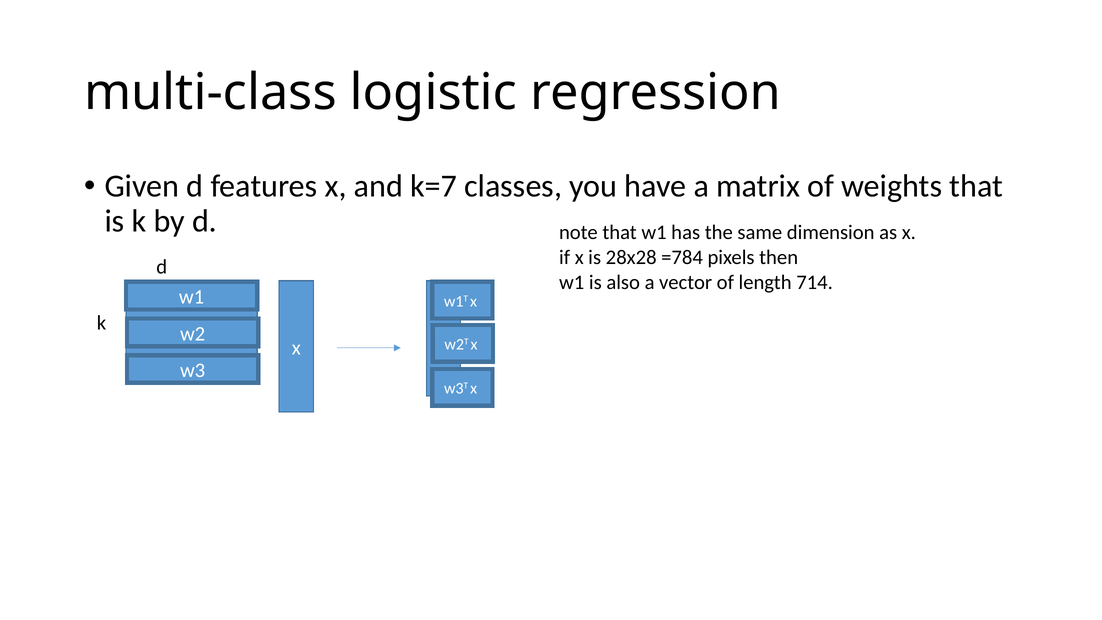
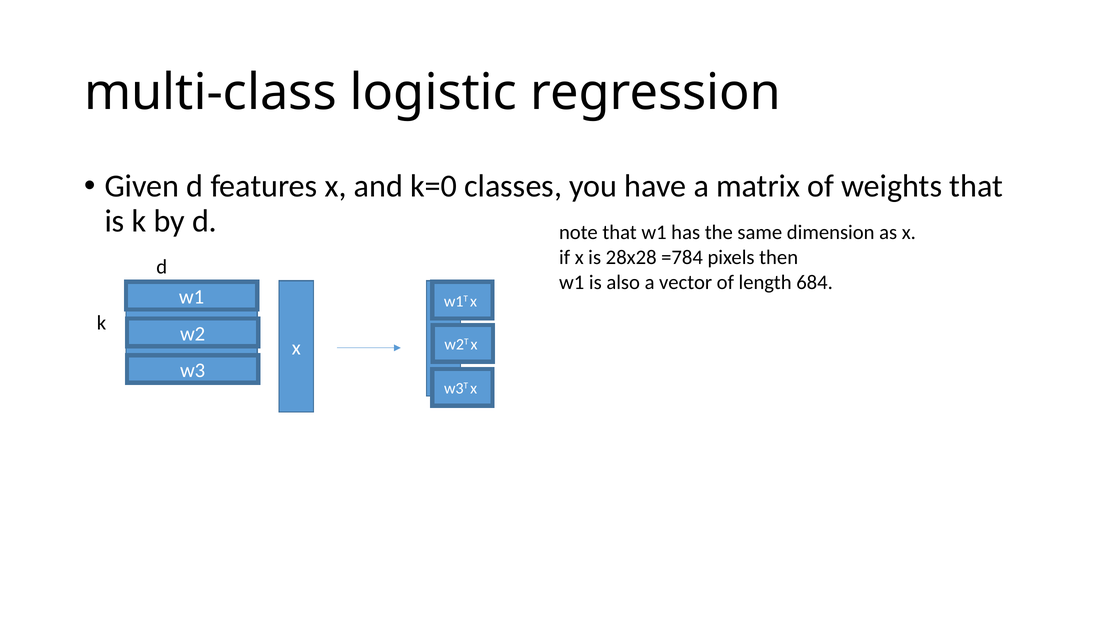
k=7: k=7 -> k=0 (434, 186)
714: 714 -> 684 (815, 282)
